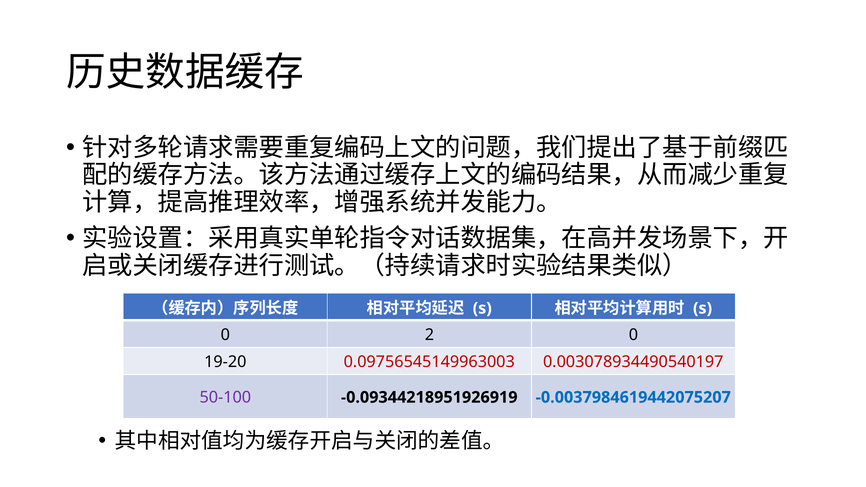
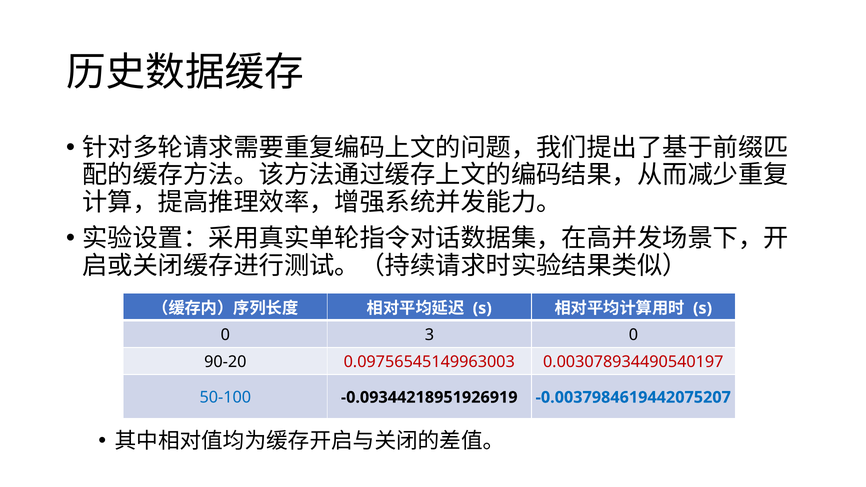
2: 2 -> 3 (429, 335)
19-20: 19-20 -> 90-20 (225, 362)
50-100 colour: purple -> blue (225, 397)
